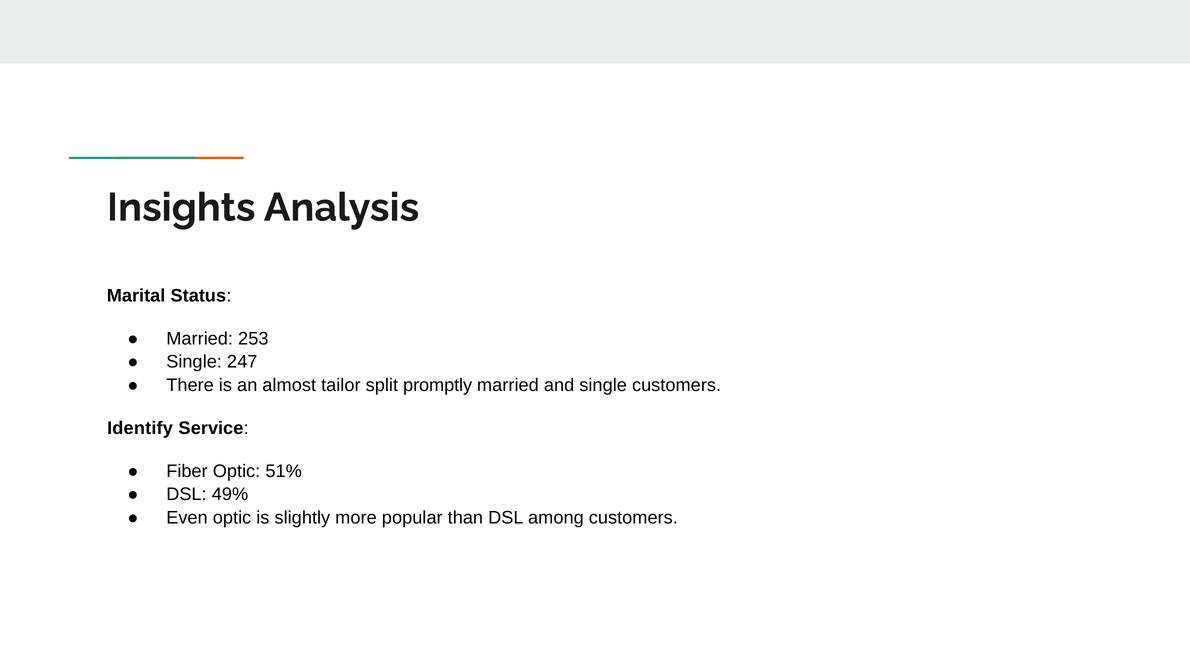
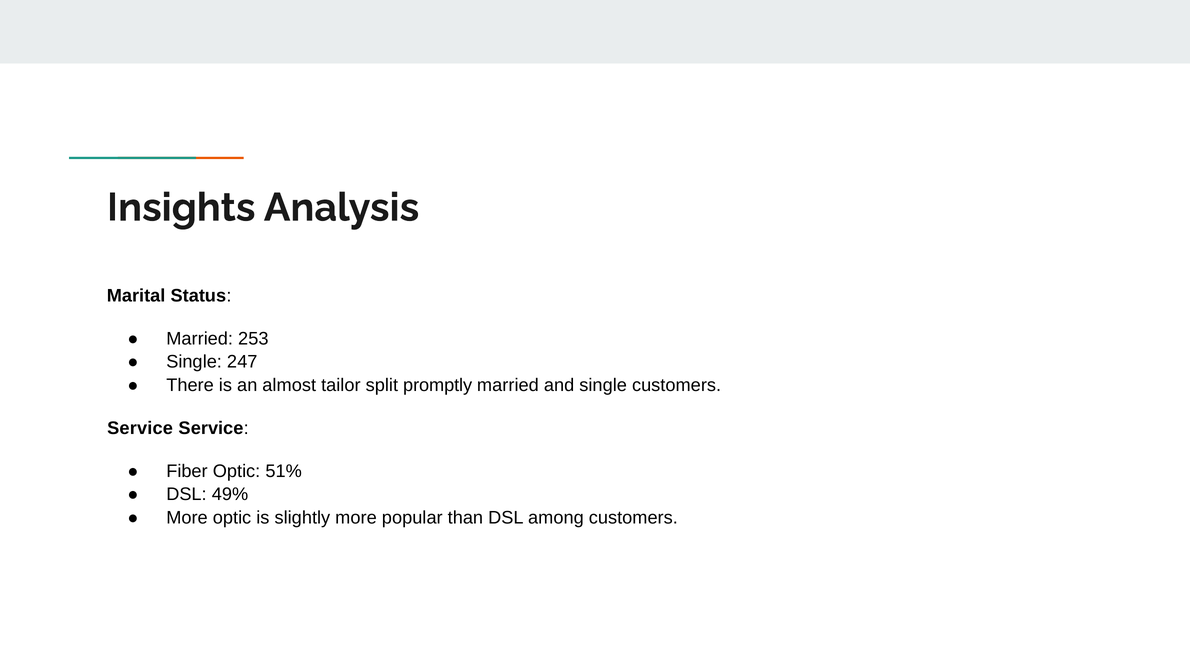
Identify: Identify -> Service (140, 428)
Even: Even -> More (187, 518)
